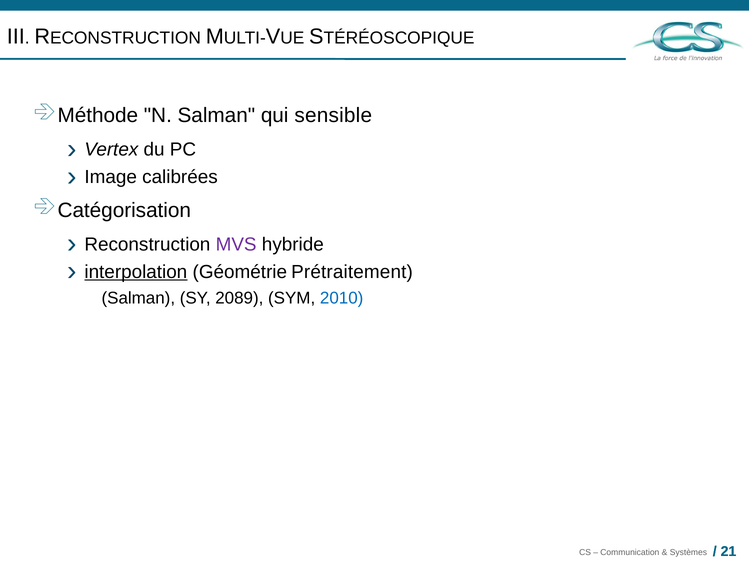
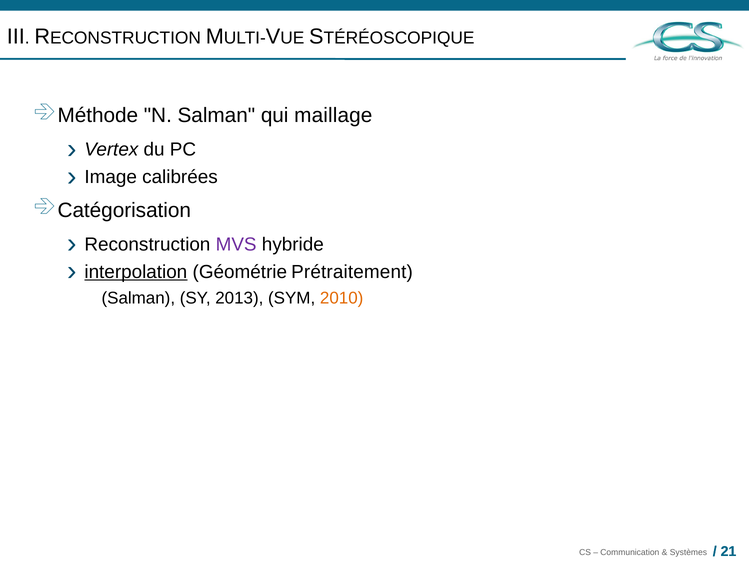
sensible: sensible -> maillage (333, 116)
2089: 2089 -> 2013 (239, 298)
2010 colour: blue -> orange (342, 298)
